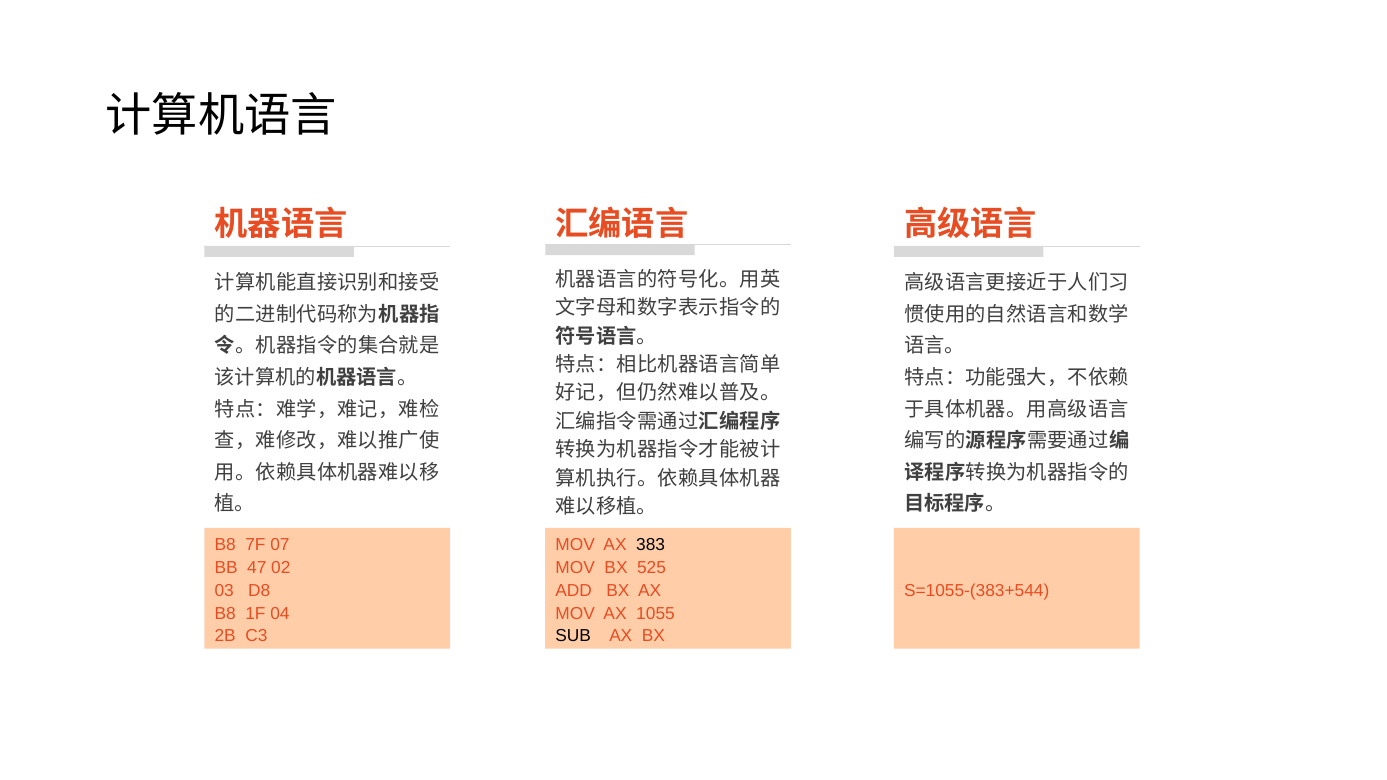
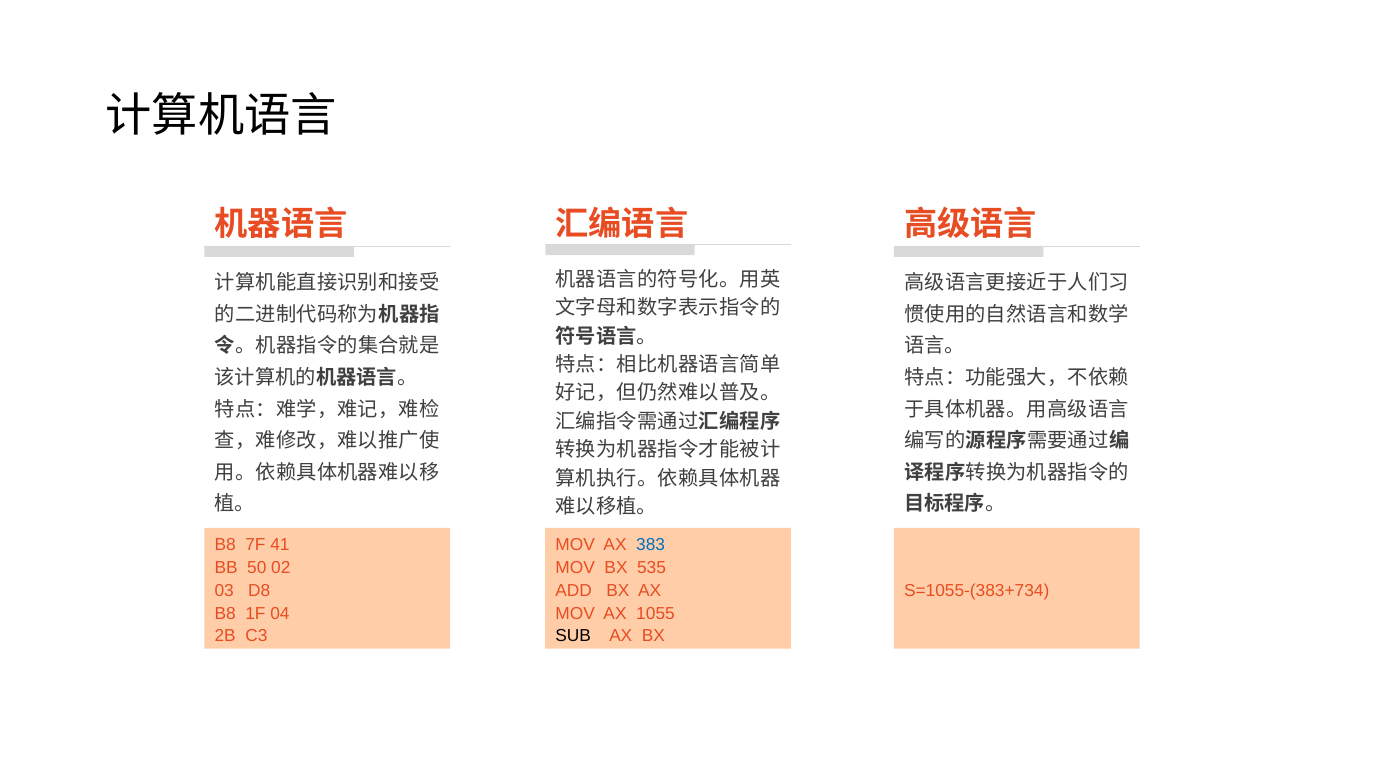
07: 07 -> 41 (280, 545)
383 colour: black -> blue (651, 545)
47: 47 -> 50 (257, 568)
525: 525 -> 535 (652, 568)
S=1055-(383+544: S=1055-(383+544 -> S=1055-(383+734 (977, 591)
